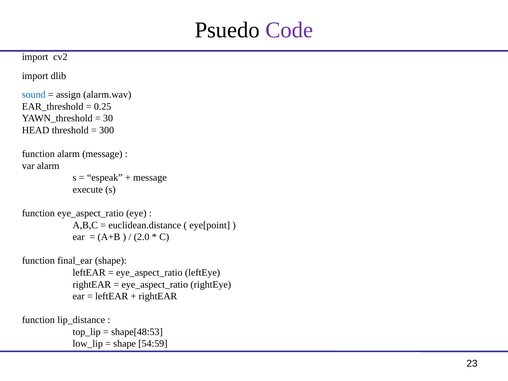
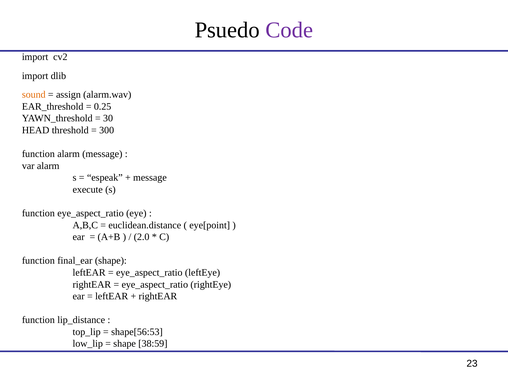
sound colour: blue -> orange (34, 95)
shape[48:53: shape[48:53 -> shape[56:53 (137, 332)
54:59: 54:59 -> 38:59 (153, 344)
